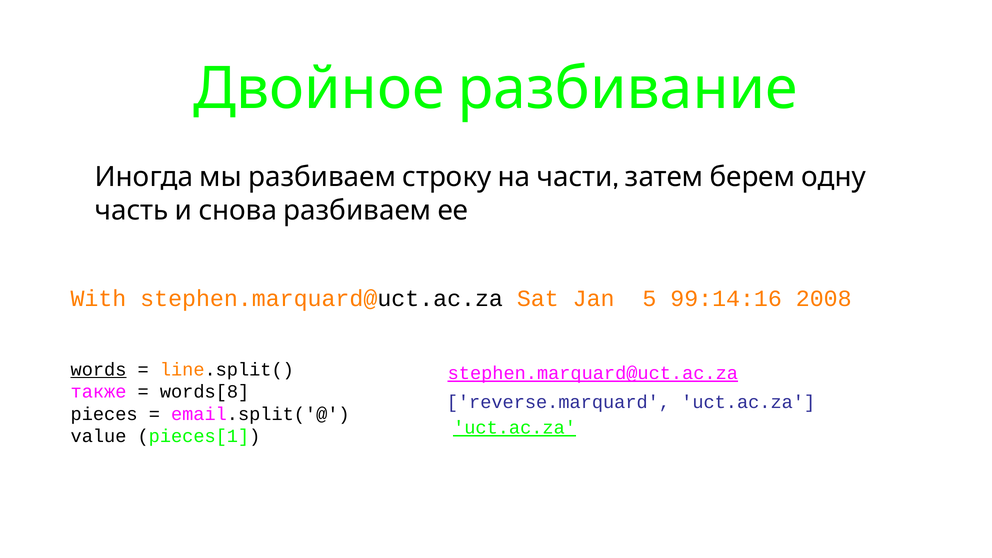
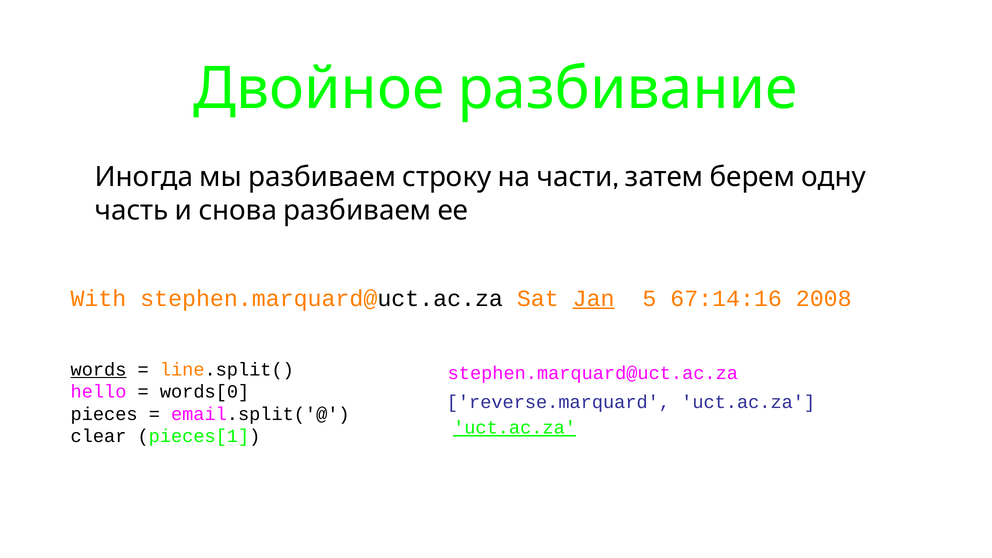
Jan underline: none -> present (594, 298)
99:14:16: 99:14:16 -> 67:14:16 (726, 298)
stephen.marquard@uct.ac.za underline: present -> none (593, 373)
также: также -> hello (99, 392)
words[8: words[8 -> words[0 (205, 392)
value: value -> clear (99, 436)
